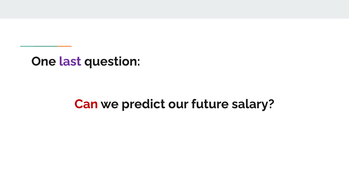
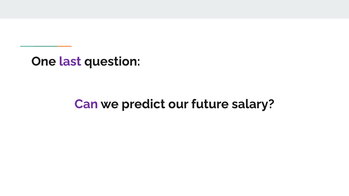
Can colour: red -> purple (86, 104)
